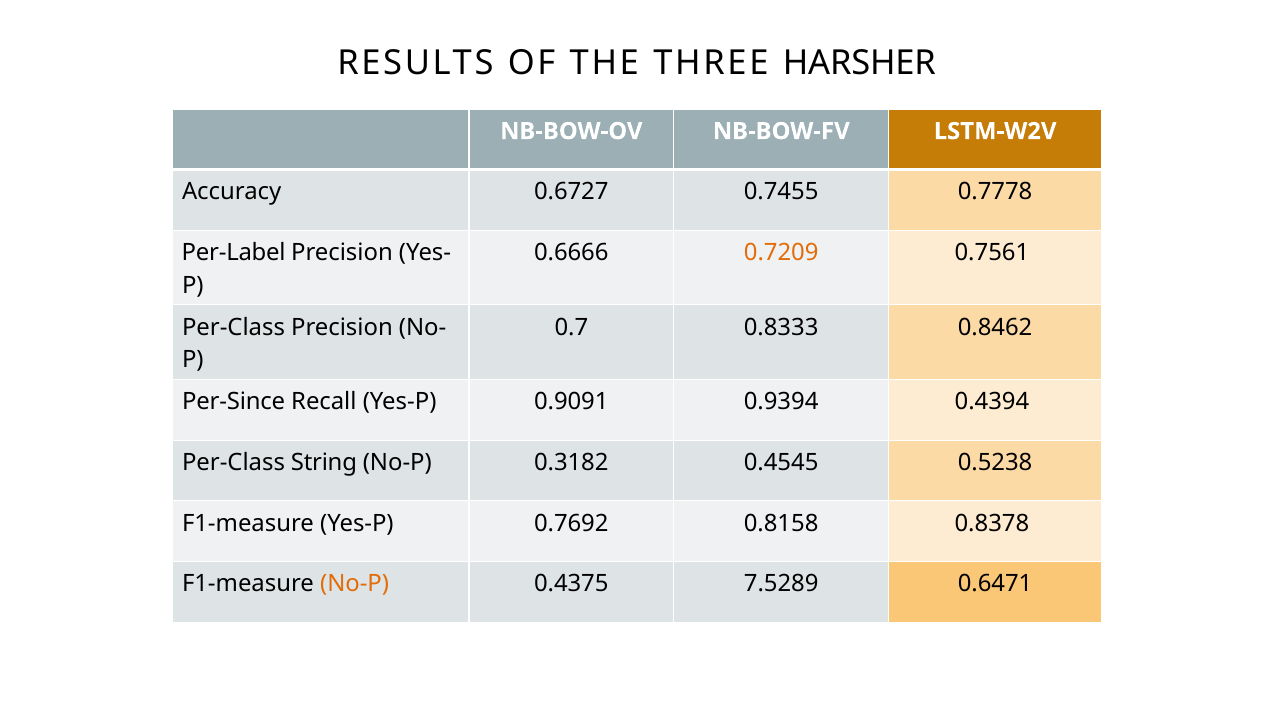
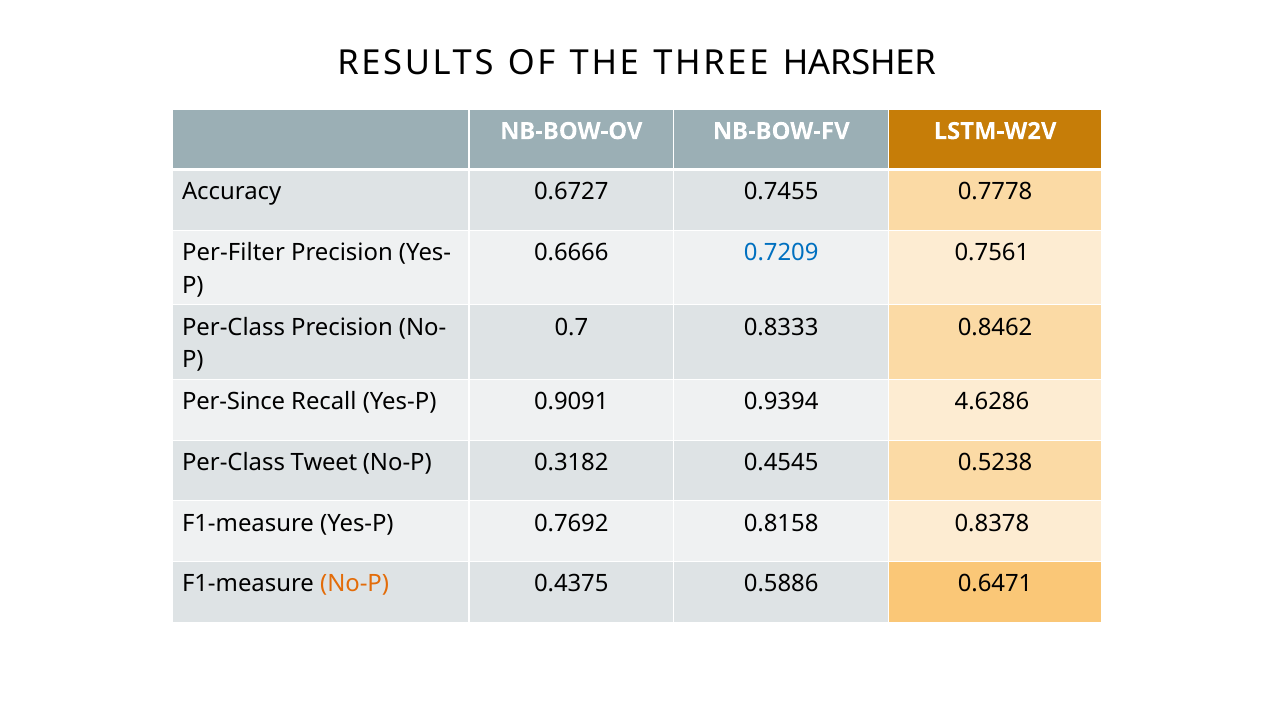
Per-Label: Per-Label -> Per-Filter (233, 253)
0.7209 colour: orange -> blue (781, 253)
0.4394: 0.4394 -> 4.6286 (992, 402)
String: String -> Tweet (324, 463)
7.5289: 7.5289 -> 0.5886 (781, 584)
